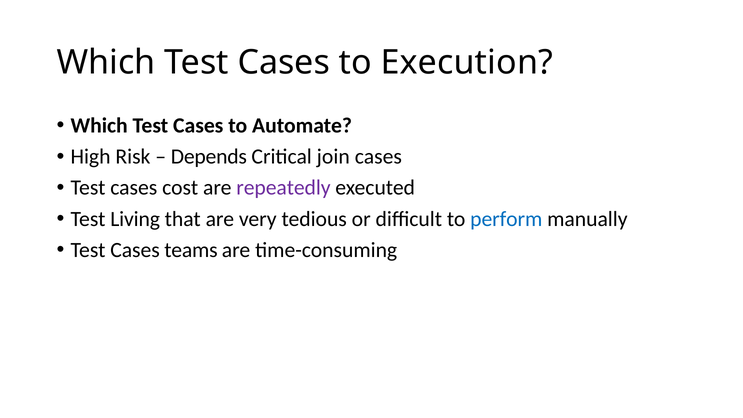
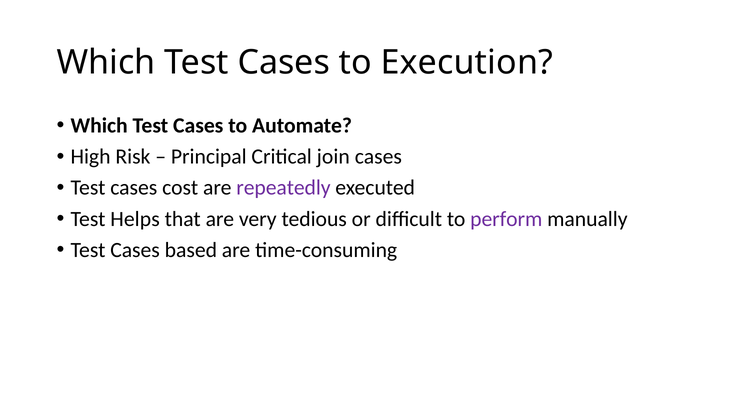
Depends: Depends -> Principal (209, 157)
Living: Living -> Helps (135, 219)
perform colour: blue -> purple (506, 219)
teams: teams -> based (191, 250)
